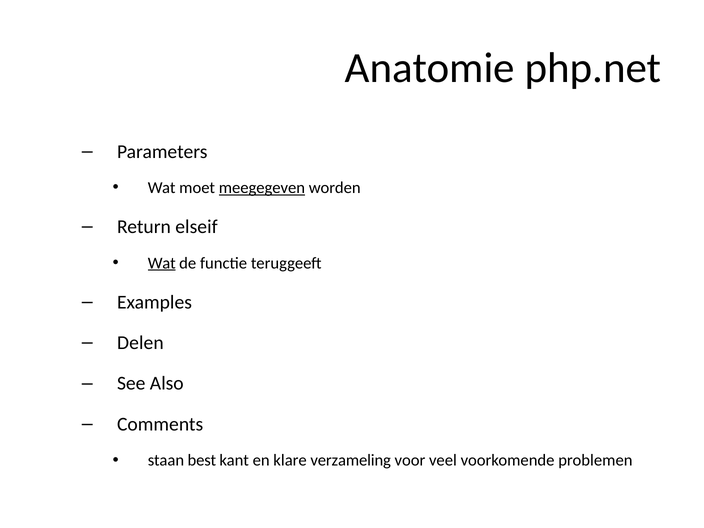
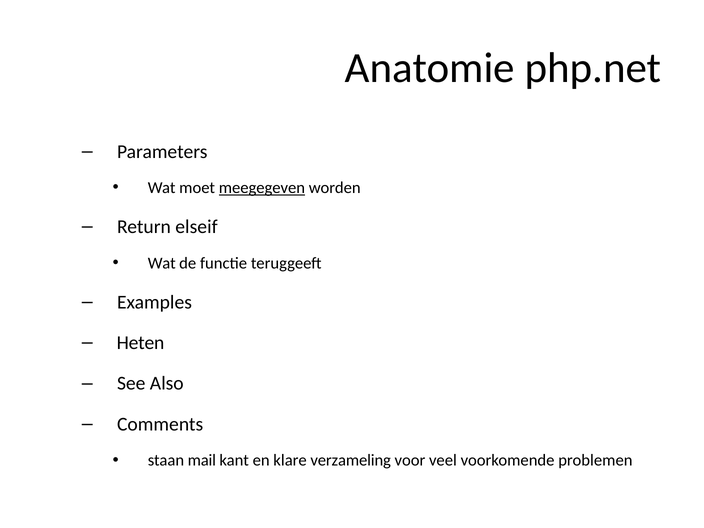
Wat underline: present -> none (162, 263)
Delen: Delen -> Heten (141, 343)
best: best -> mail (202, 460)
